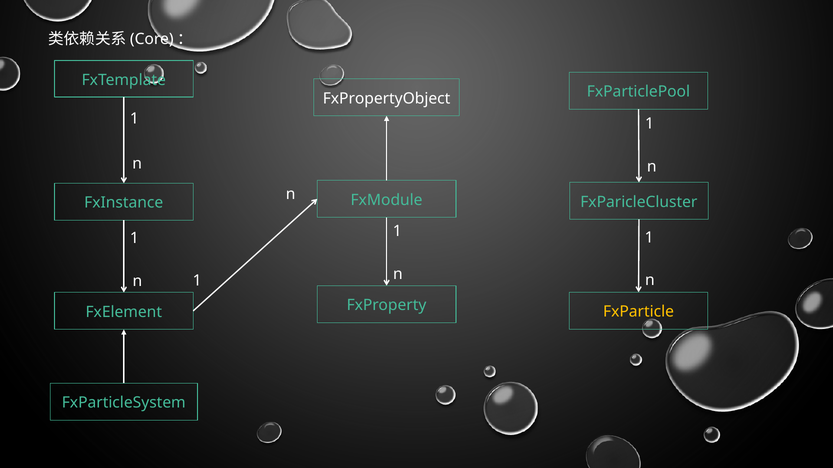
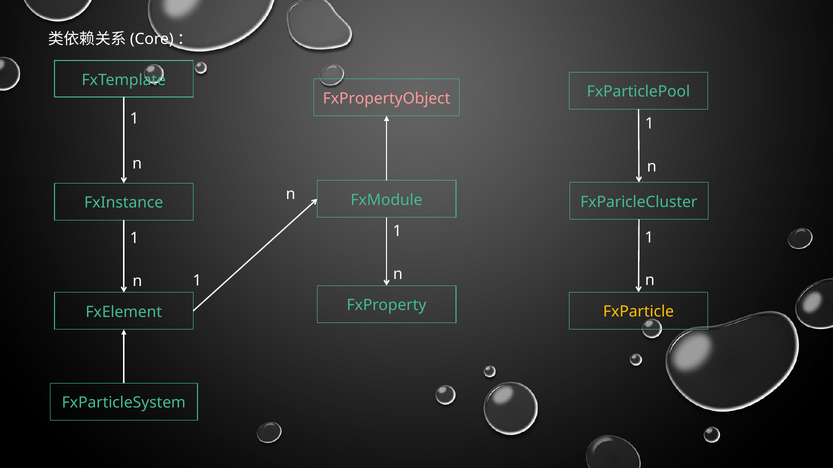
FxPropertyObject colour: white -> pink (387, 98)
